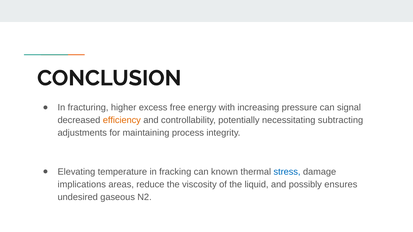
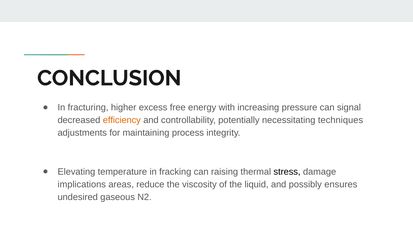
subtracting: subtracting -> techniques (341, 120)
known: known -> raising (225, 172)
stress colour: blue -> black (287, 172)
